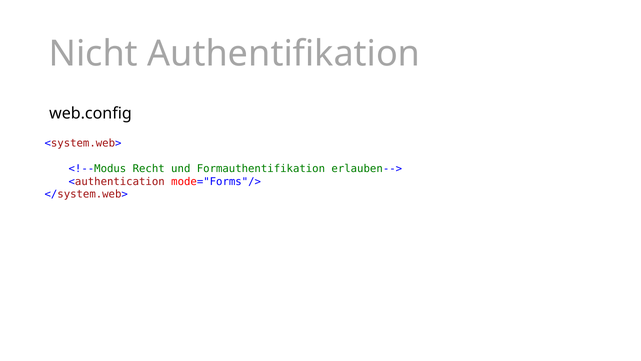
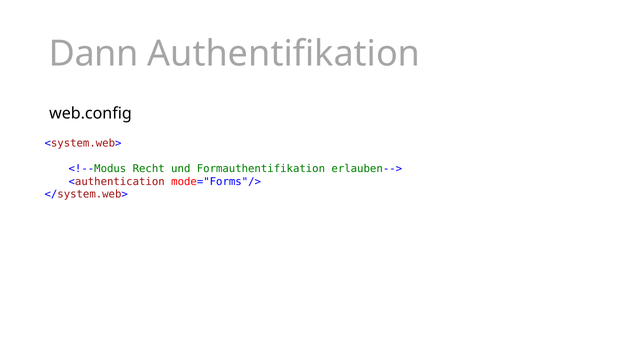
Nicht: Nicht -> Dann (94, 54)
